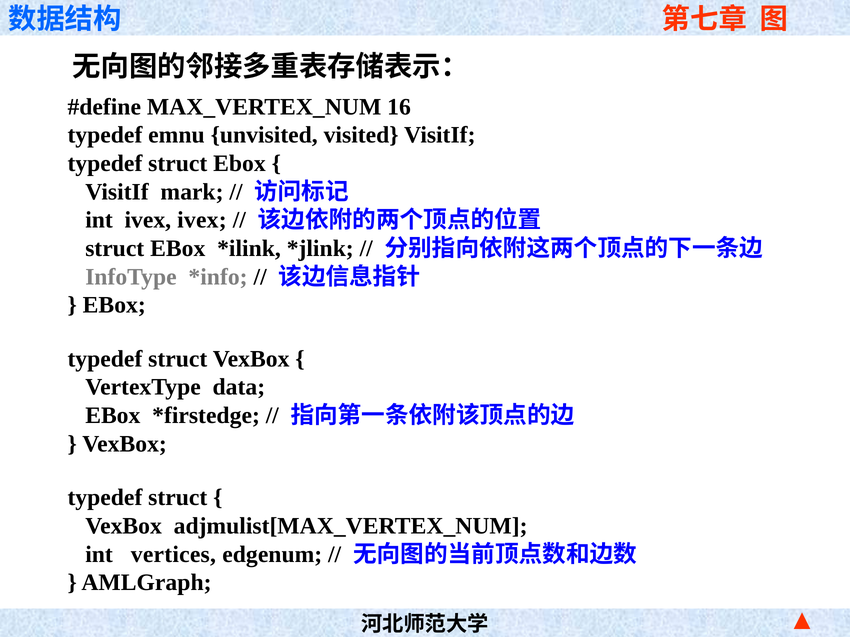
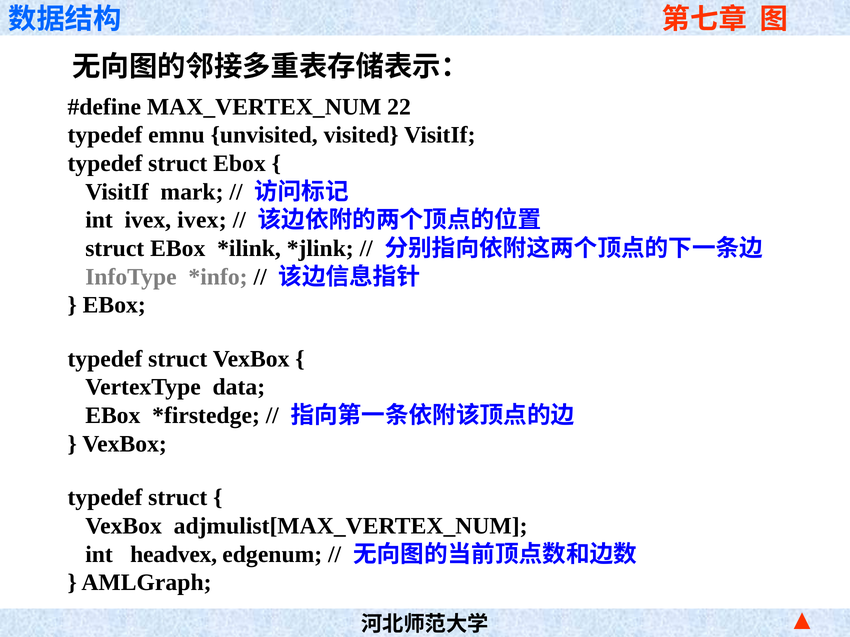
16: 16 -> 22 (399, 107)
vertices: vertices -> headvex (174, 555)
